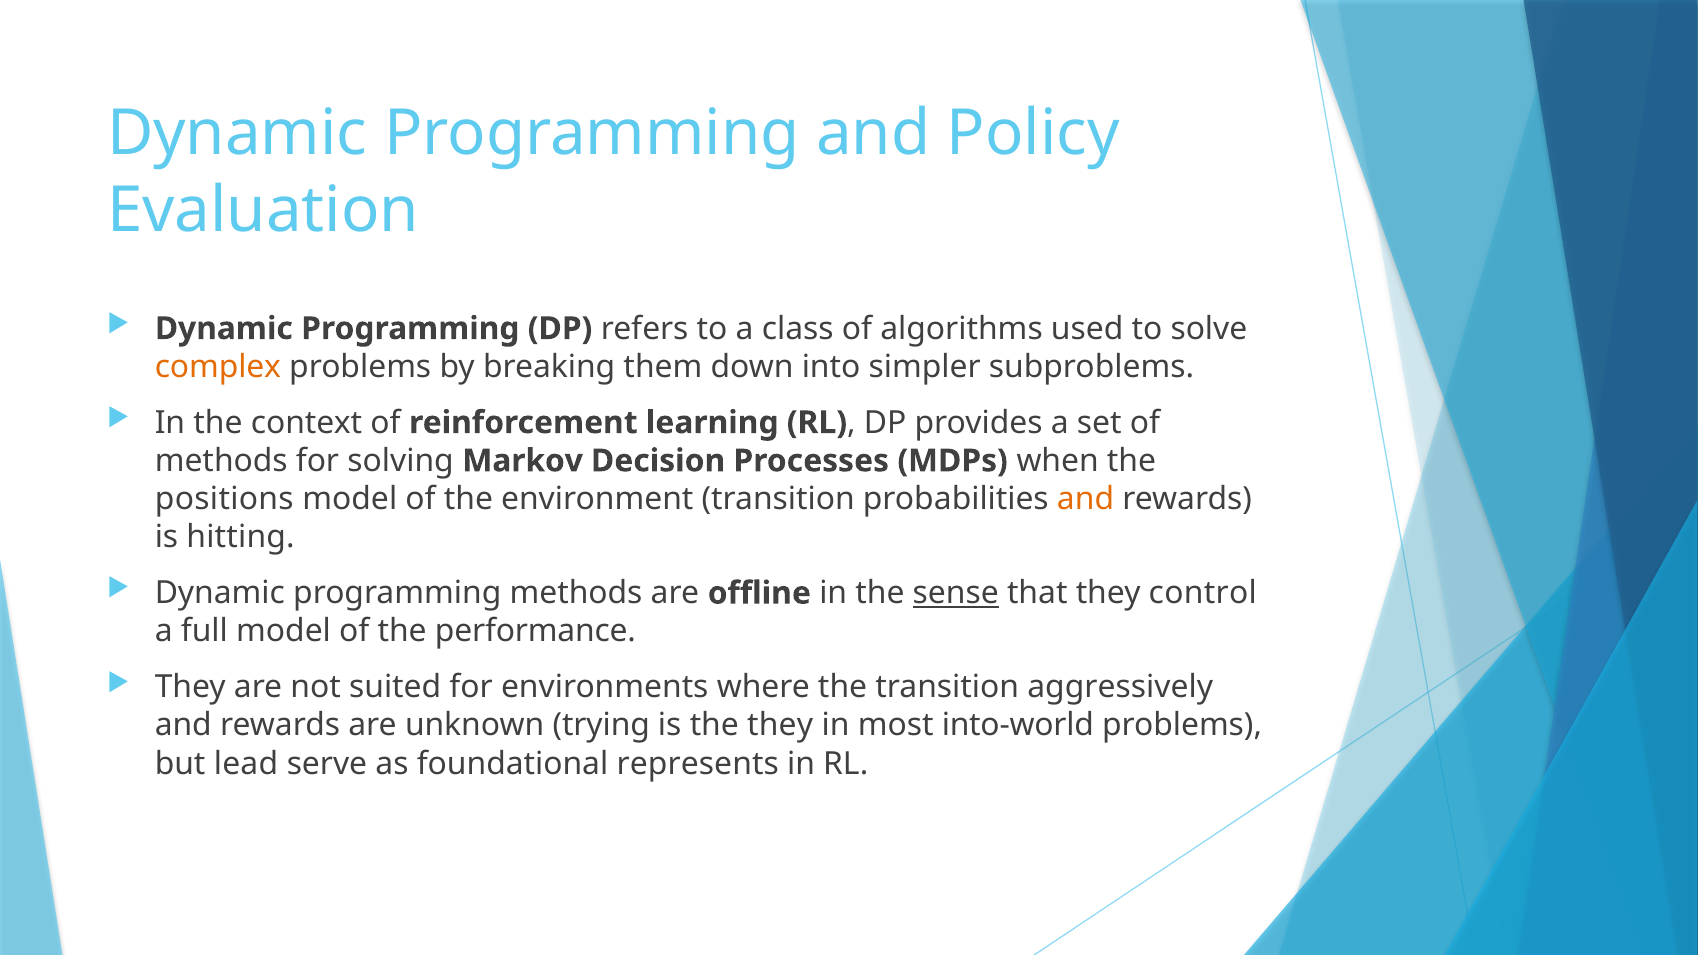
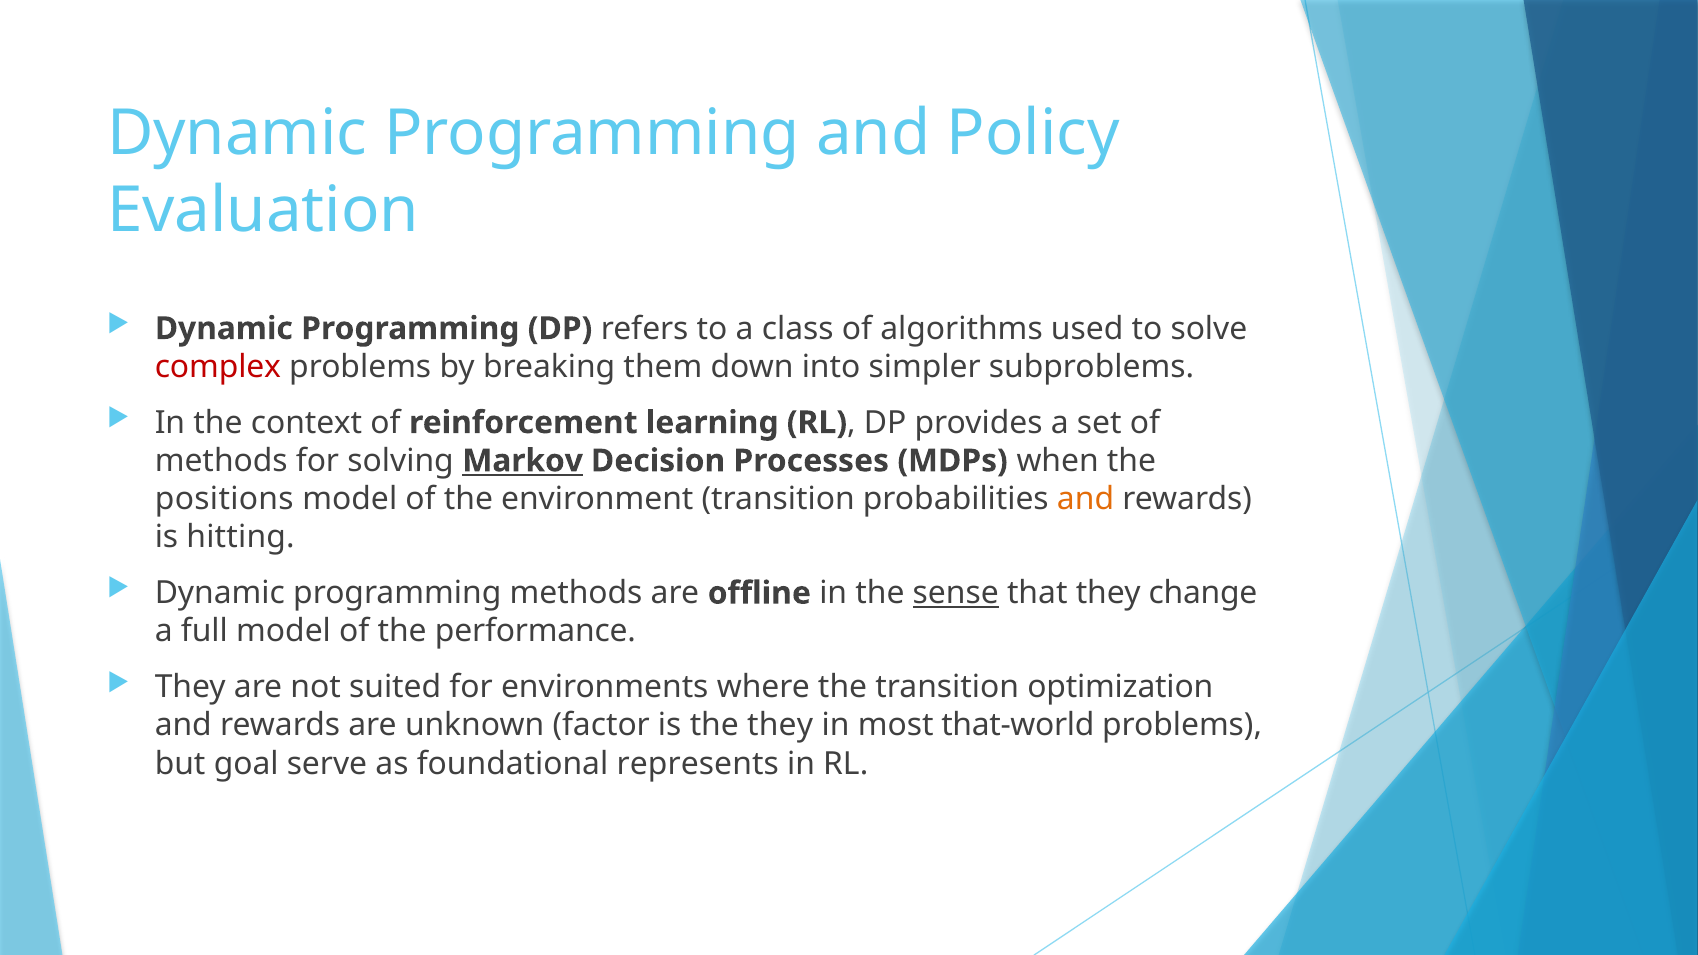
complex colour: orange -> red (218, 367)
Markov underline: none -> present (523, 461)
control: control -> change (1203, 593)
aggressively: aggressively -> optimization (1120, 687)
trying: trying -> factor (601, 726)
into-world: into-world -> that-world (1018, 726)
lead: lead -> goal (246, 764)
